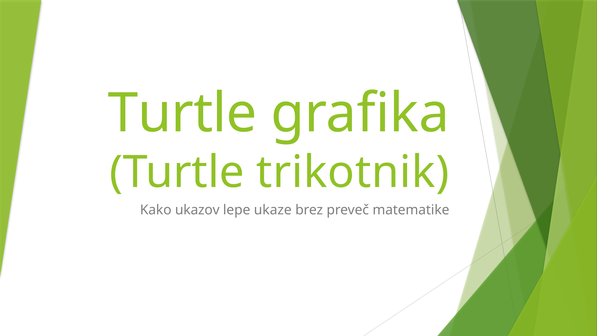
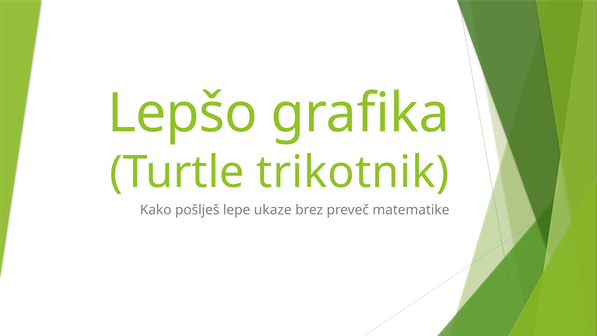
Turtle: Turtle -> Lepšo (183, 113)
ukazov: ukazov -> pošlješ (197, 210)
